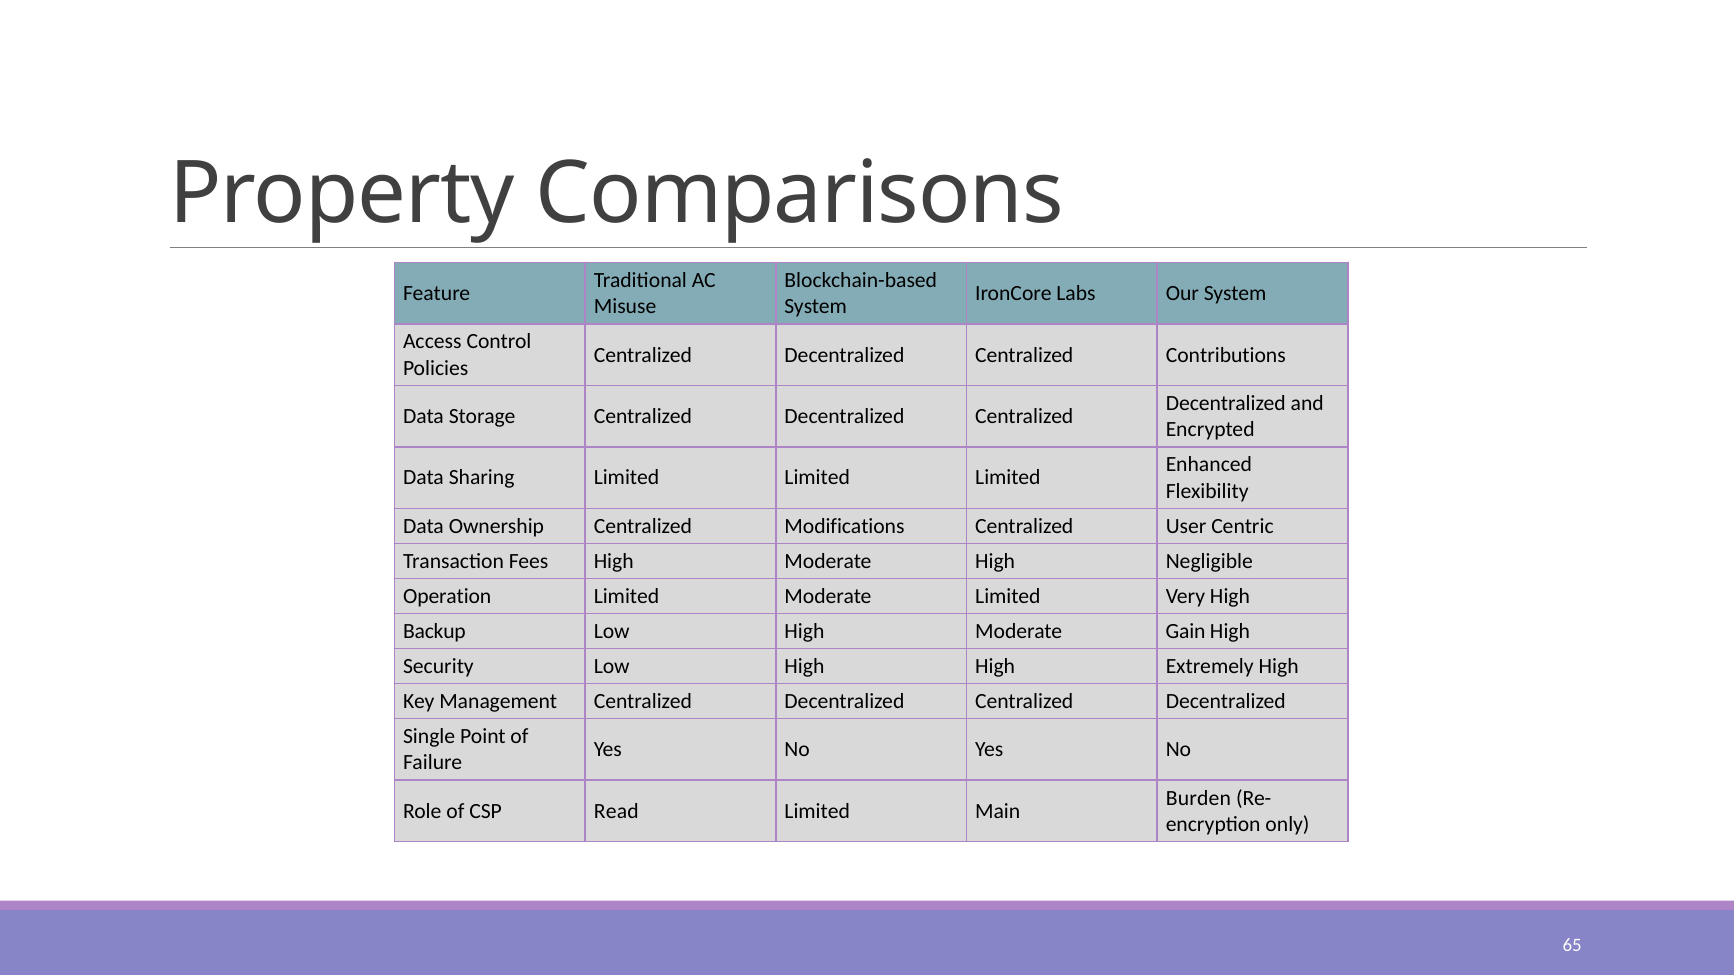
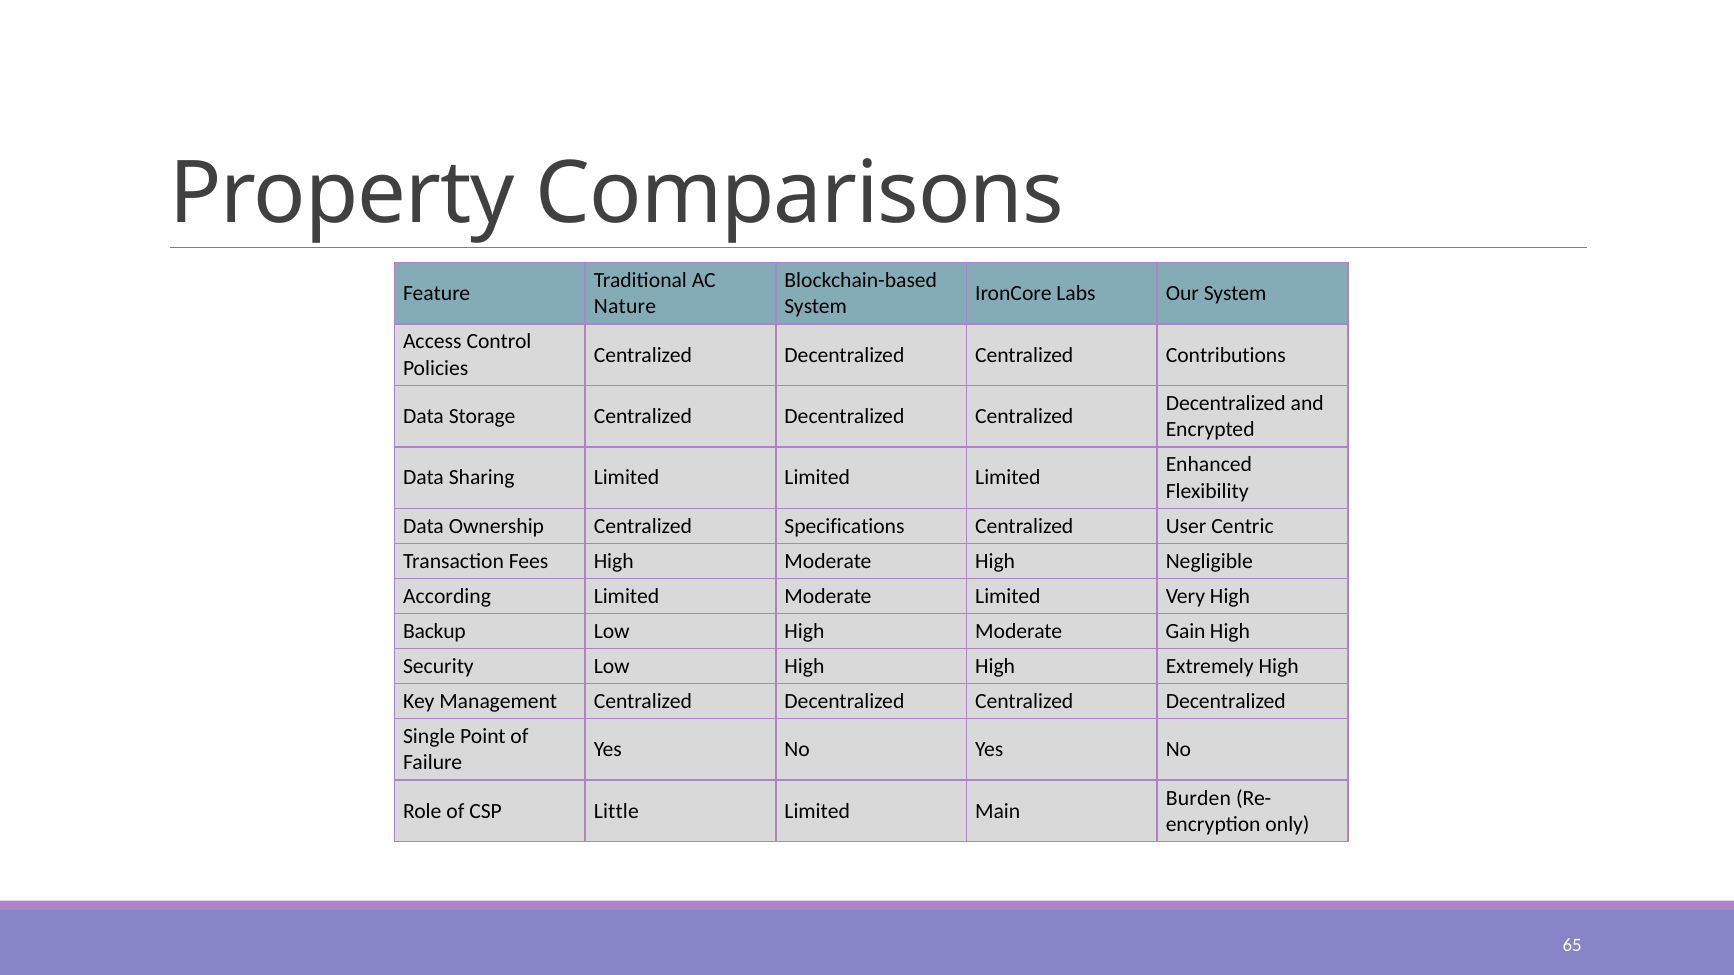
Misuse: Misuse -> Nature (625, 307)
Modifications: Modifications -> Specifications (844, 526)
Operation: Operation -> According (447, 596)
Read: Read -> Little (616, 811)
